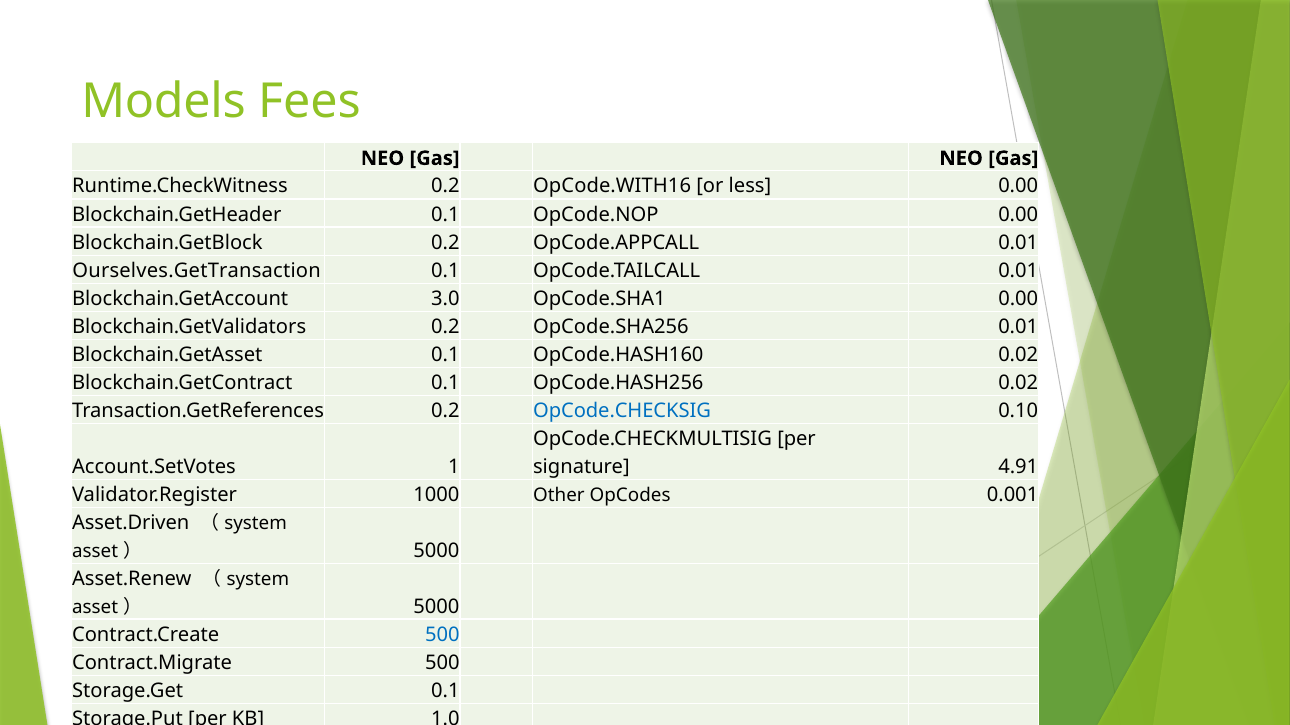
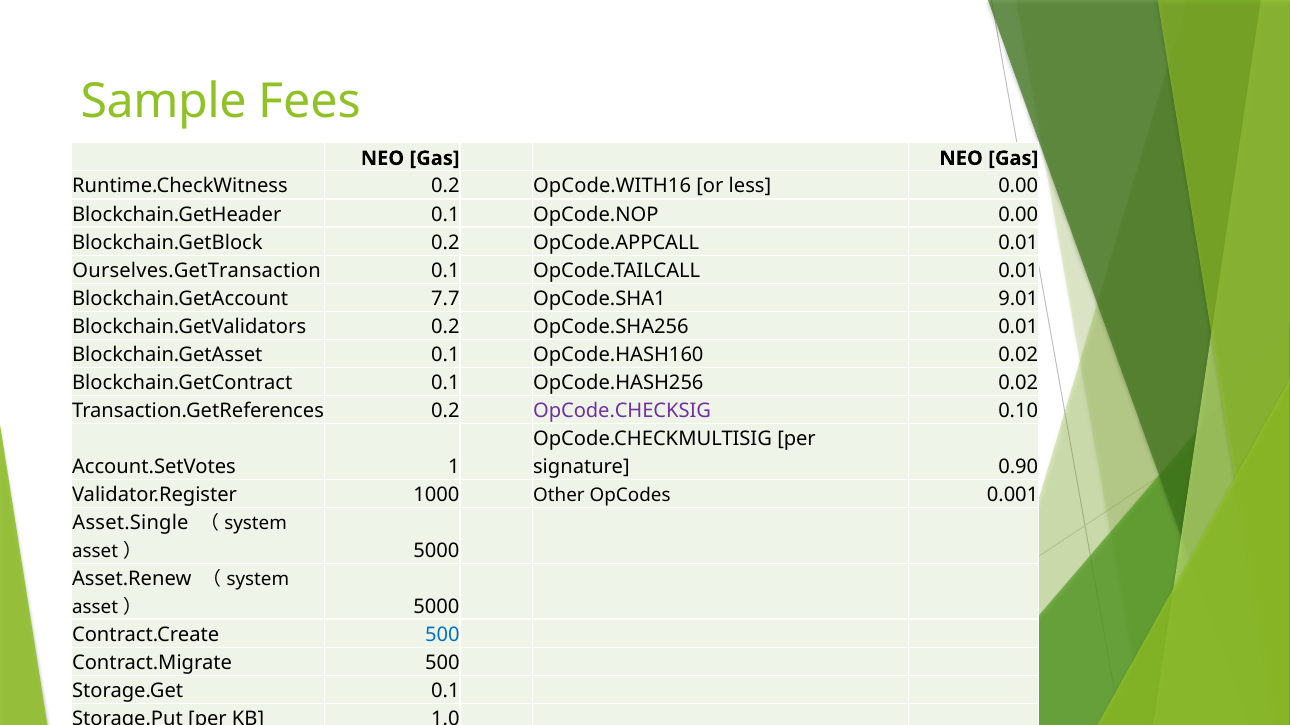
Models: Models -> Sample (164, 102)
3.0: 3.0 -> 7.7 (445, 299)
OpCode.SHA1 0.00: 0.00 -> 9.01 (1018, 299)
OpCode.CHECKSIG colour: blue -> purple (622, 411)
4.91: 4.91 -> 0.90 (1018, 467)
Asset.Driven: Asset.Driven -> Asset.Single (131, 524)
